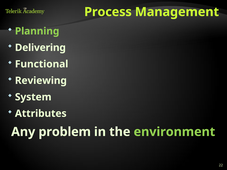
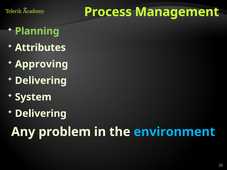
Delivering: Delivering -> Attributes (40, 48)
Functional: Functional -> Approving (42, 64)
Reviewing: Reviewing -> Delivering (41, 81)
Attributes: Attributes -> Delivering (41, 114)
environment colour: light green -> light blue (174, 132)
